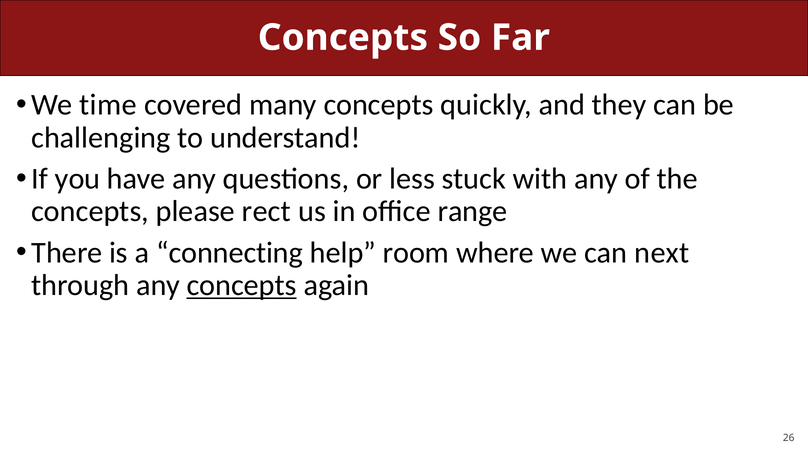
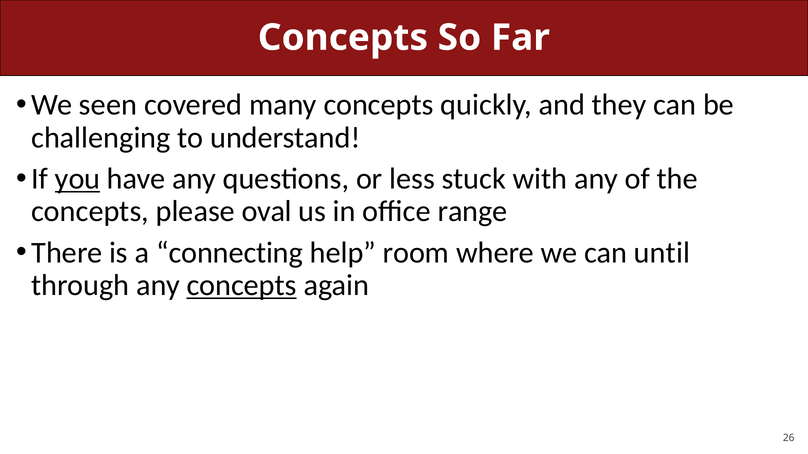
time: time -> seen (108, 105)
you underline: none -> present (78, 179)
rect: rect -> oval (267, 212)
next: next -> until (662, 253)
